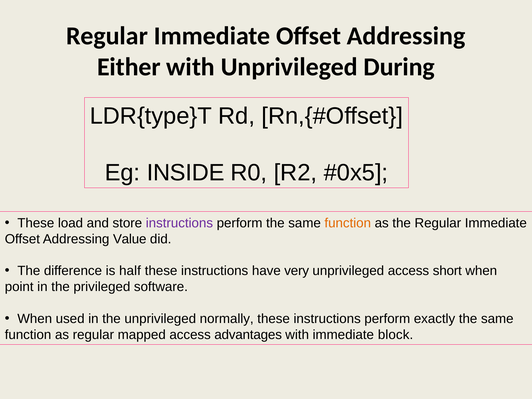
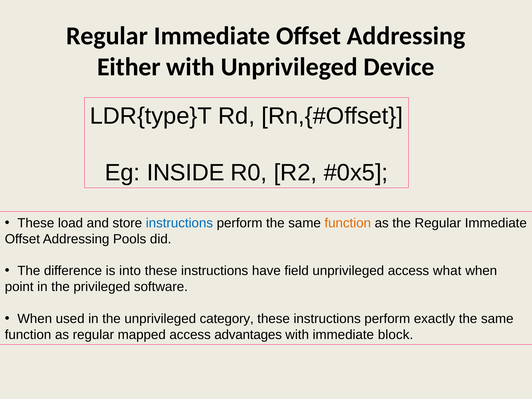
During: During -> Device (399, 67)
instructions colour: purple -> blue (179, 223)
Value: Value -> Pools (130, 239)
half: half -> into (130, 271)
very: very -> field (297, 271)
short: short -> what (447, 271)
normally: normally -> category (227, 319)
